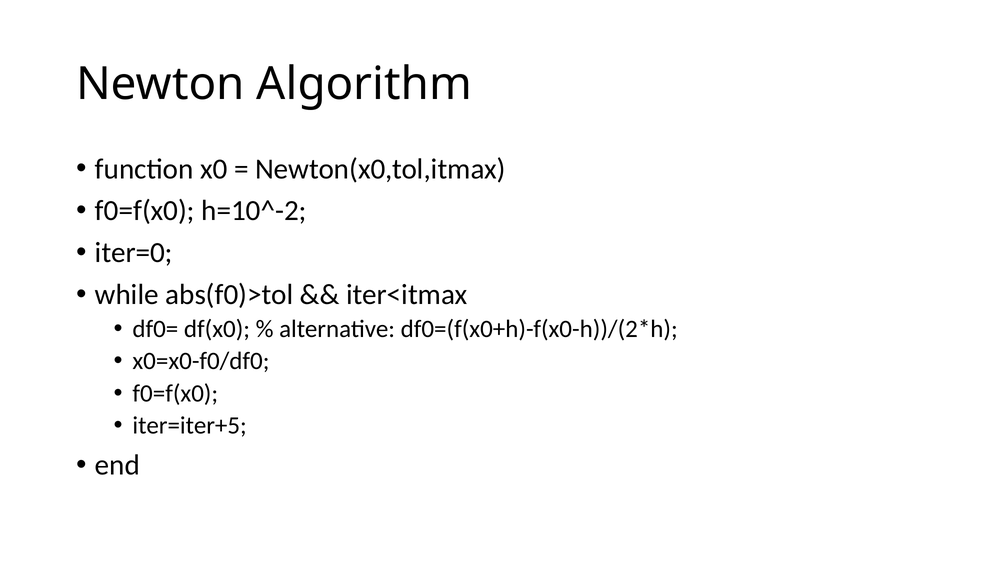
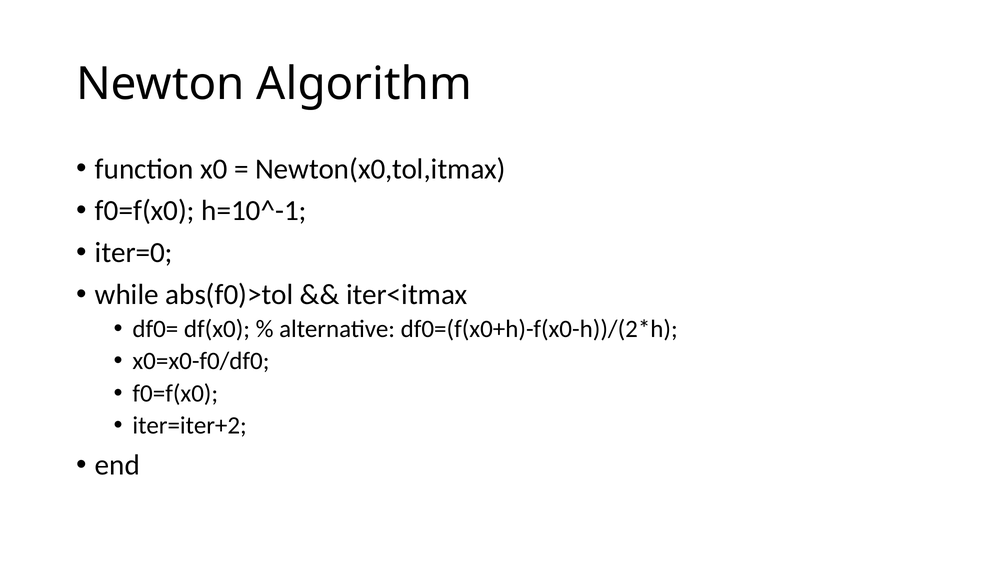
h=10^-2: h=10^-2 -> h=10^-1 (254, 211)
iter=iter+5: iter=iter+5 -> iter=iter+2 (190, 426)
